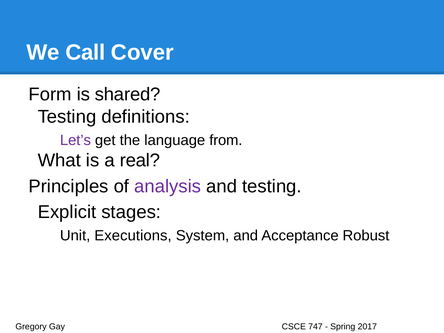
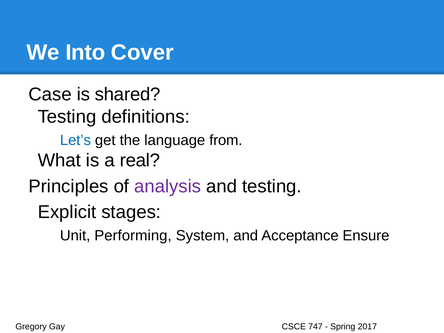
Call: Call -> Into (85, 53)
Form: Form -> Case (50, 95)
Let’s colour: purple -> blue (75, 140)
Executions: Executions -> Performing (133, 236)
Robust: Robust -> Ensure (366, 236)
